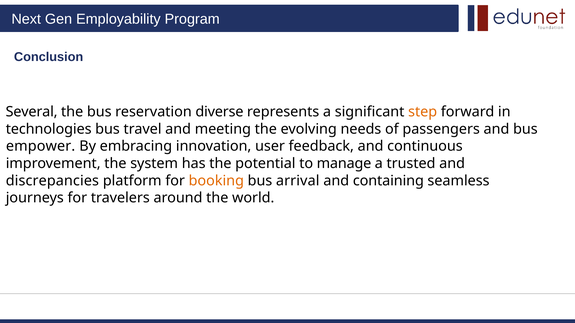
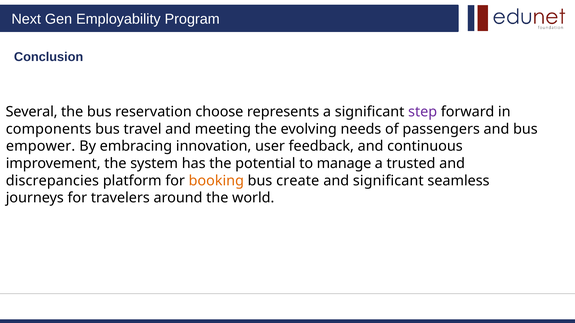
diverse: diverse -> choose (219, 112)
step colour: orange -> purple (423, 112)
technologies: technologies -> components (49, 129)
arrival: arrival -> create (298, 181)
and containing: containing -> significant (388, 181)
